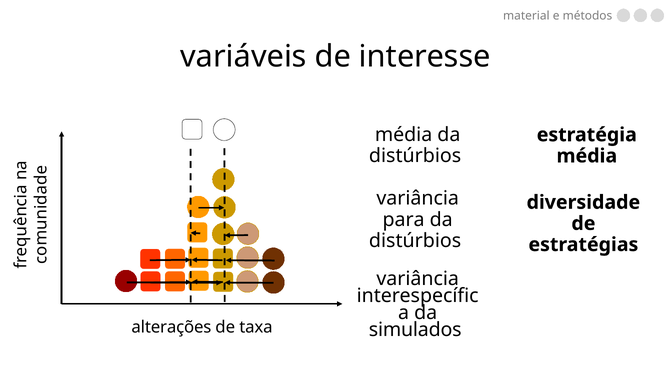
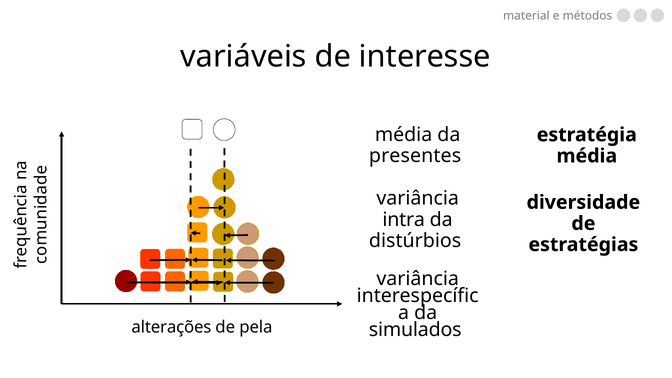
distúrbios: distúrbios -> presentes (415, 156)
para: para -> intra (404, 220)
taxa: taxa -> pela (256, 327)
